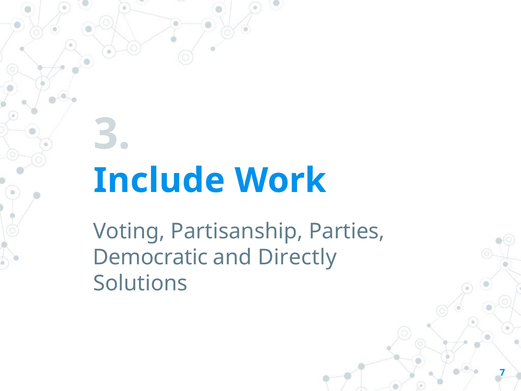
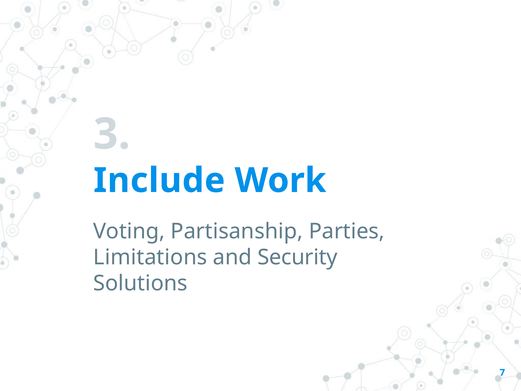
Democratic: Democratic -> Limitations (150, 257)
Directly: Directly -> Security (297, 257)
